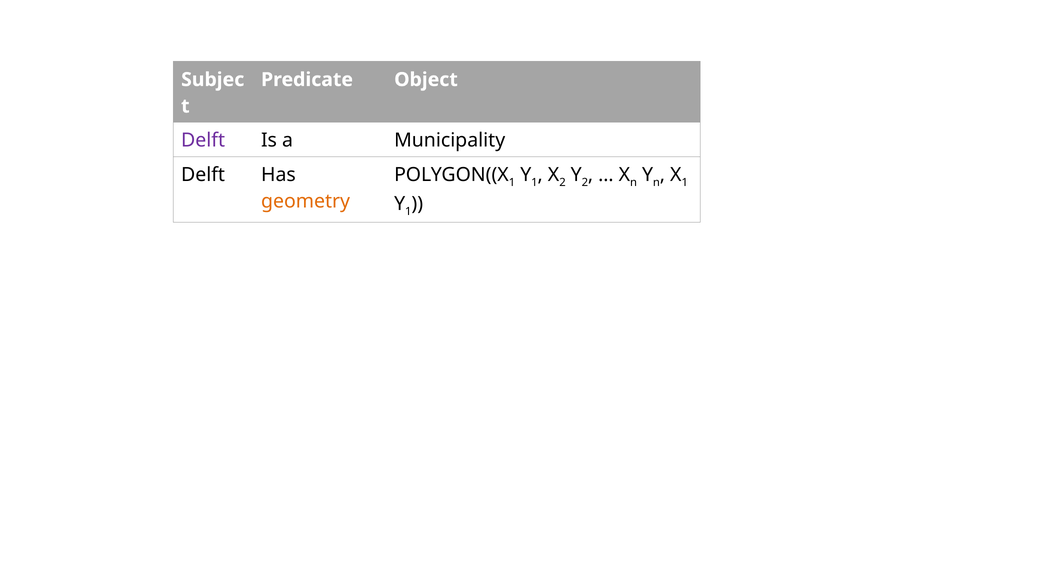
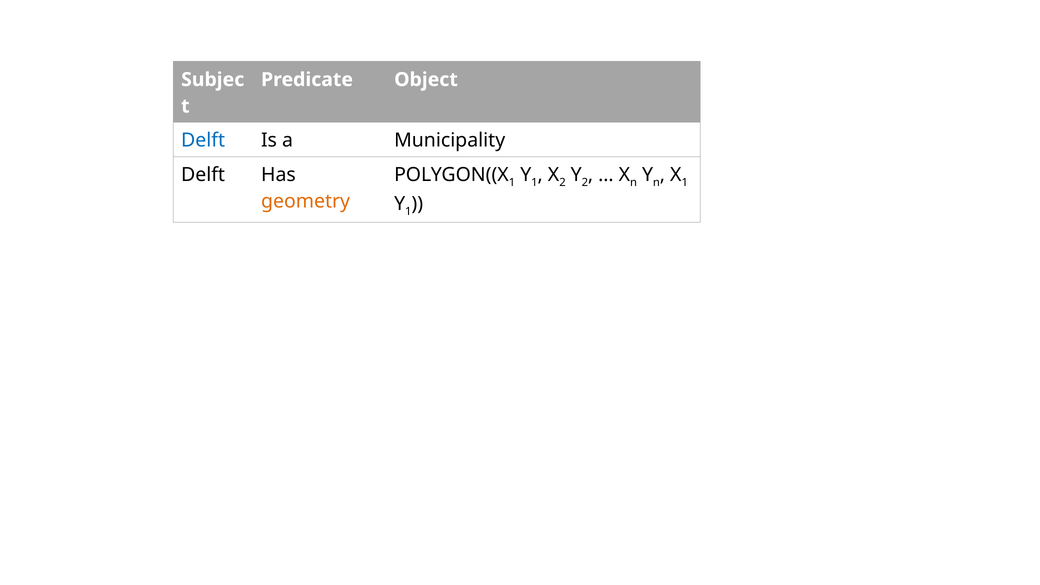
Delft colour: purple -> blue (203, 141)
